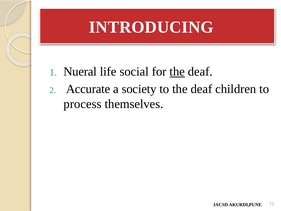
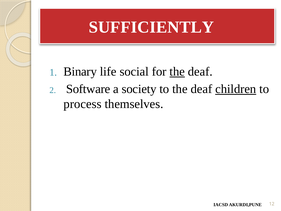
INTRODUCING: INTRODUCING -> SUFFICIENTLY (151, 27)
Nueral: Nueral -> Binary (80, 72)
Accurate: Accurate -> Software (88, 89)
children underline: none -> present (236, 89)
